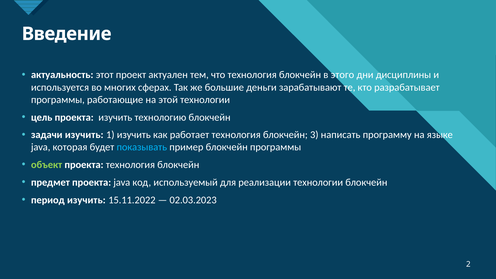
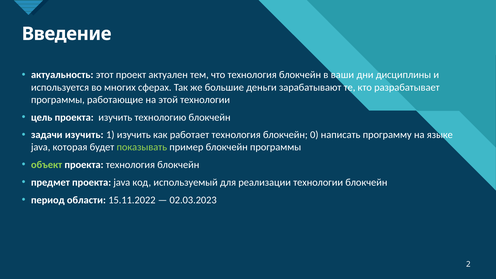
этого: этого -> ваши (342, 75)
3: 3 -> 0 (314, 135)
показывать colour: light blue -> light green (142, 147)
период изучить: изучить -> области (86, 200)
